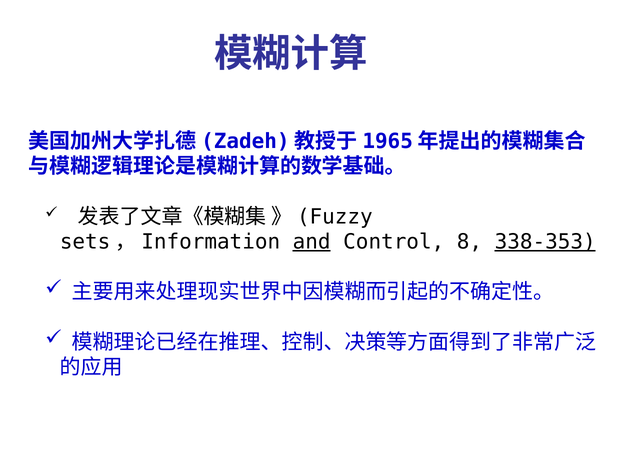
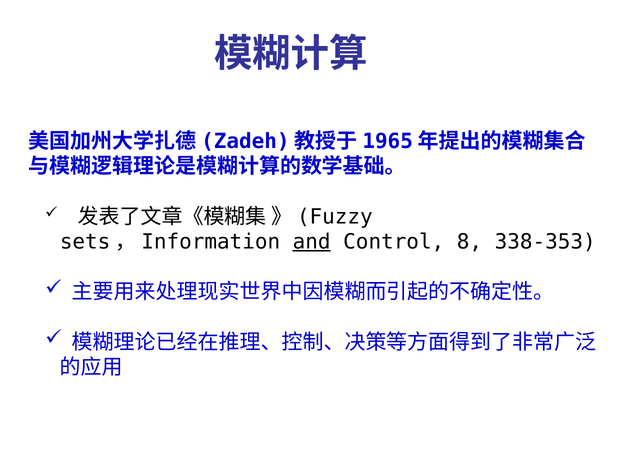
338-353 underline: present -> none (545, 242)
